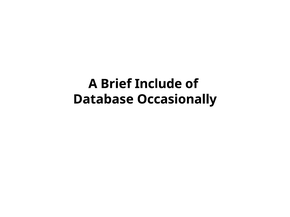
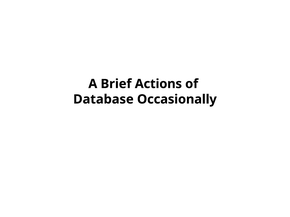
Include: Include -> Actions (158, 84)
